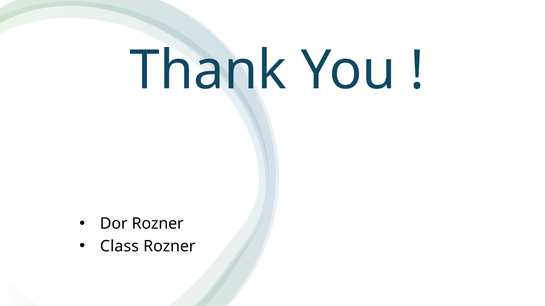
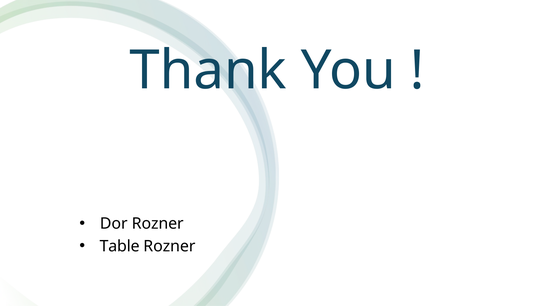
Class: Class -> Table (120, 247)
